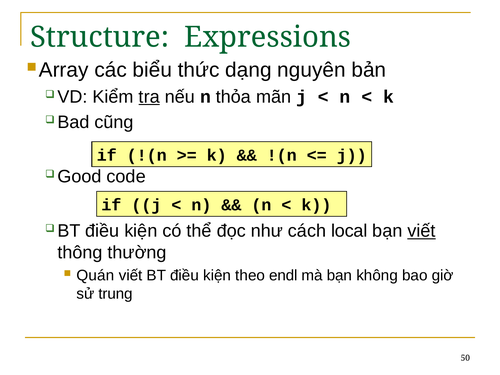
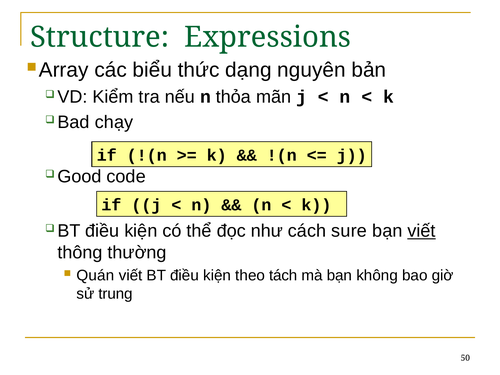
tra underline: present -> none (149, 97)
cũng: cũng -> chạy (114, 122)
local: local -> sure (349, 231)
endl: endl -> tách (283, 275)
